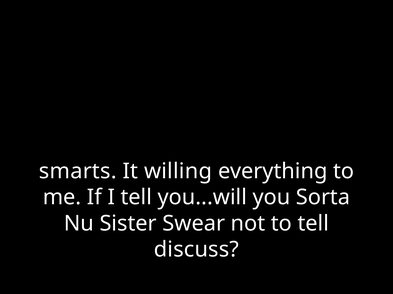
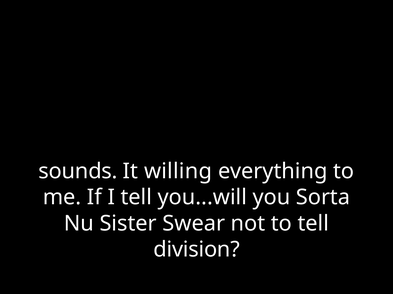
smarts: smarts -> sounds (78, 172)
discuss: discuss -> division (197, 250)
